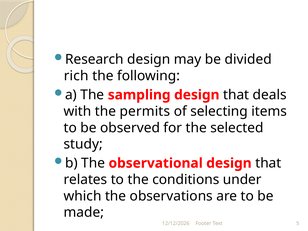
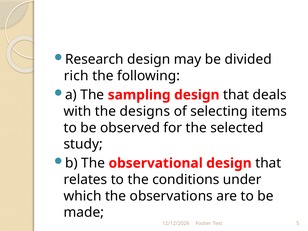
permits: permits -> designs (145, 111)
